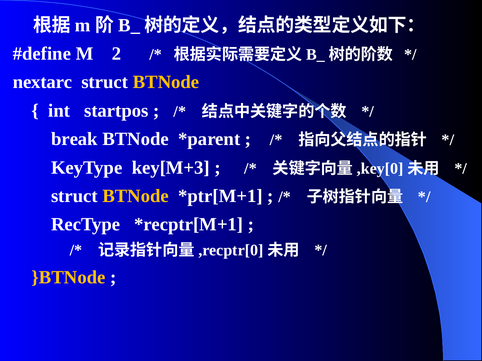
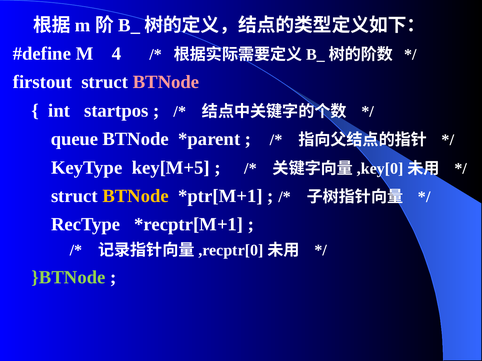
2: 2 -> 4 (117, 54)
nextarc: nextarc -> firstout (42, 82)
BTNode colour: yellow -> pink (166, 82)
break: break -> queue (74, 139)
key[M+3: key[M+3 -> key[M+5 (171, 168)
}BTNode colour: yellow -> light green (69, 278)
